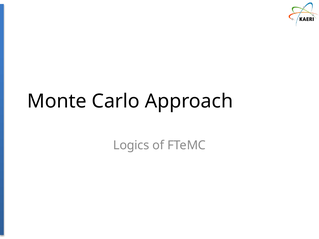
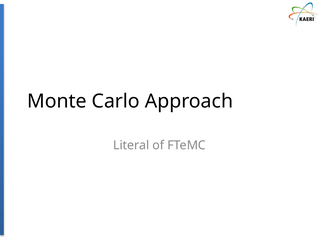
Logics: Logics -> Literal (131, 145)
